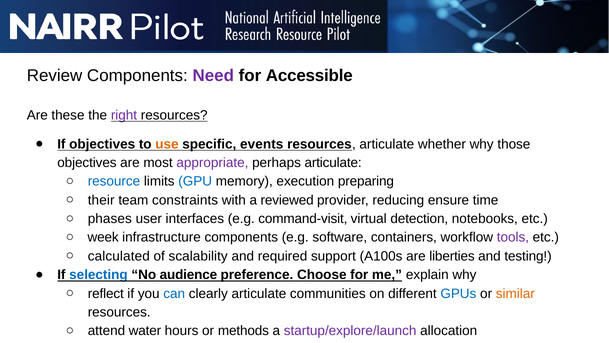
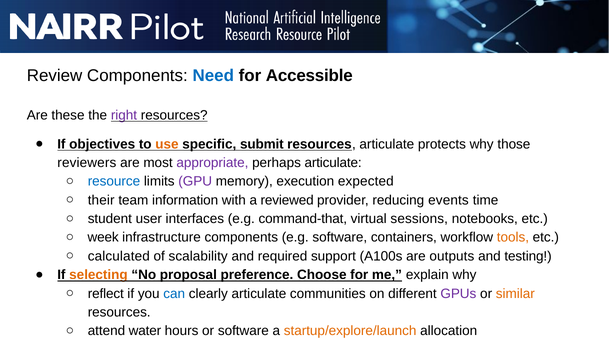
Need colour: purple -> blue (213, 76)
events: events -> submit (262, 144)
whether: whether -> protects (442, 144)
objectives: objectives -> reviewers (87, 163)
GPU colour: blue -> purple (195, 181)
preparing: preparing -> expected (366, 181)
constraints: constraints -> information (185, 200)
ensure: ensure -> events (448, 200)
phases: phases -> student (110, 219)
command-visit: command-visit -> command-that (303, 219)
detection: detection -> sessions (419, 219)
tools colour: purple -> orange (513, 237)
liberties: liberties -> outputs (452, 256)
selecting colour: blue -> orange (98, 275)
audience: audience -> proposal (188, 275)
GPUs colour: blue -> purple (458, 293)
or methods: methods -> software (243, 330)
startup/explore/launch colour: purple -> orange (350, 330)
